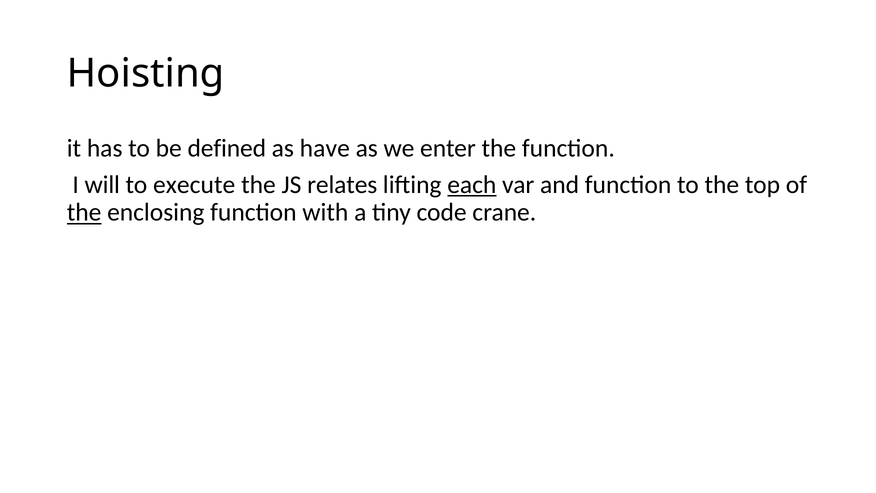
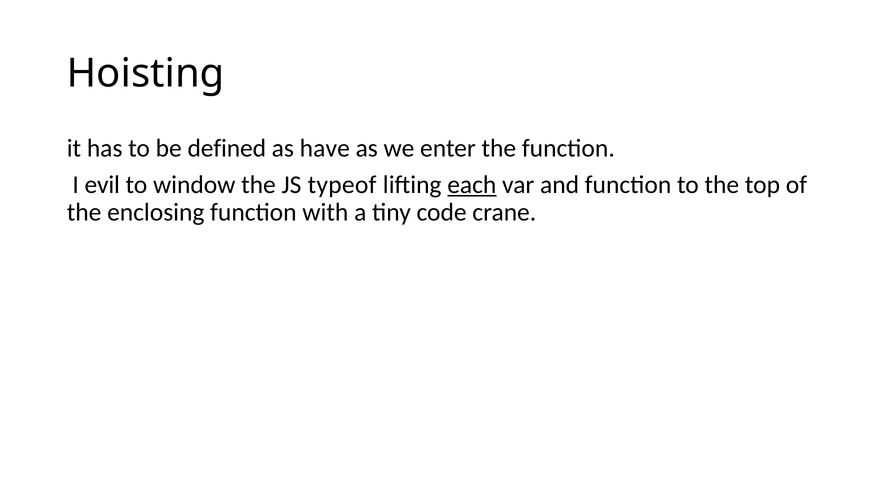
will: will -> evil (102, 185)
execute: execute -> window (194, 185)
relates: relates -> typeof (342, 185)
the underline: present -> none (84, 212)
